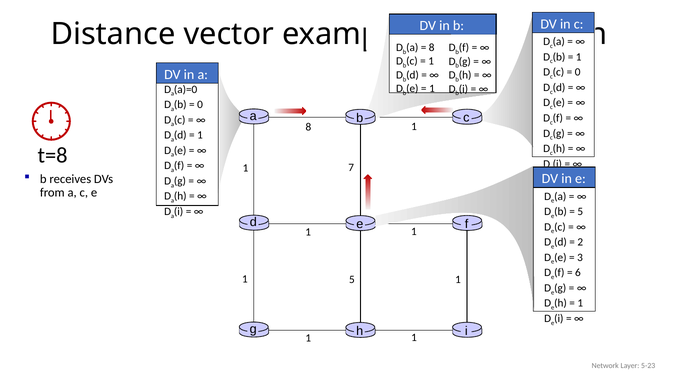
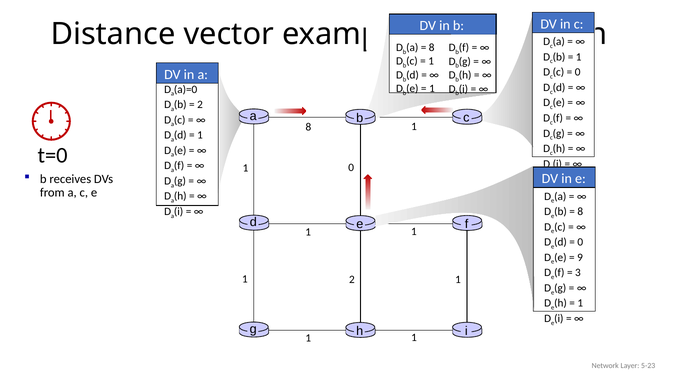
0: 0 -> 2 (200, 105)
t=8: t=8 -> t=0 (53, 156)
1 7: 7 -> 0 (351, 168)
5: 5 -> 8 (580, 212)
2: 2 -> 0 (580, 243)
3: 3 -> 9 (580, 258)
6: 6 -> 3 (578, 273)
1 5: 5 -> 2 (352, 280)
